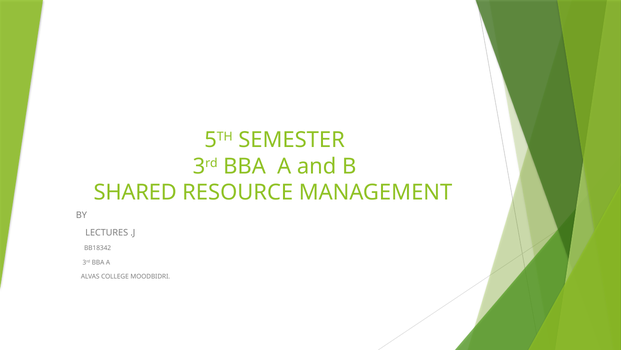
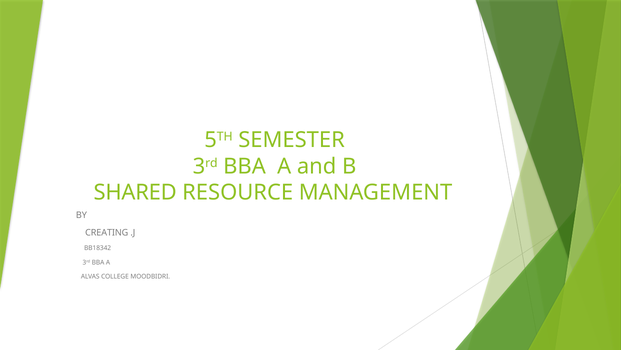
LECTURES: LECTURES -> CREATING (107, 232)
